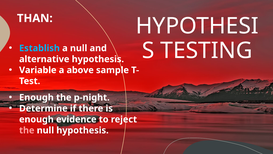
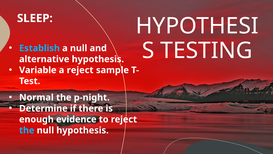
THAN: THAN -> SLEEP (35, 18)
a above: above -> reject (80, 70)
Enough: Enough -> Normal (36, 97)
the colour: pink -> light blue (27, 130)
